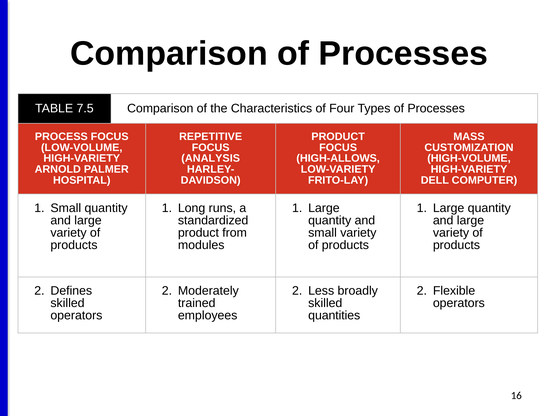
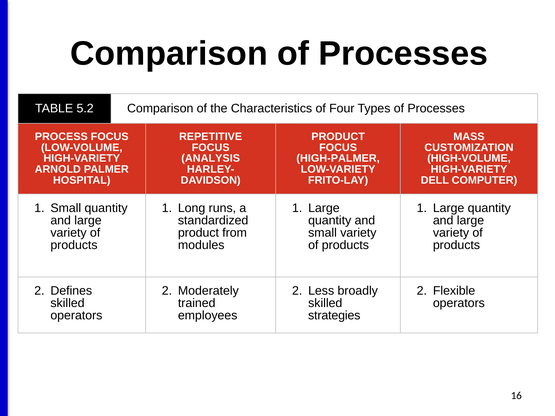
7.5: 7.5 -> 5.2 (85, 109)
HIGH-ALLOWS: HIGH-ALLOWS -> HIGH-PALMER (338, 159)
quantities: quantities -> strategies (334, 316)
